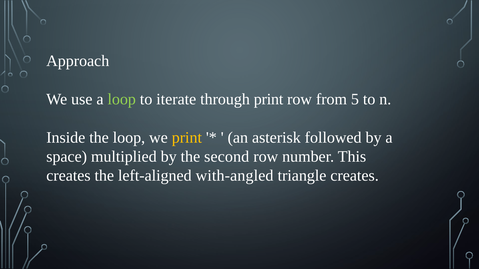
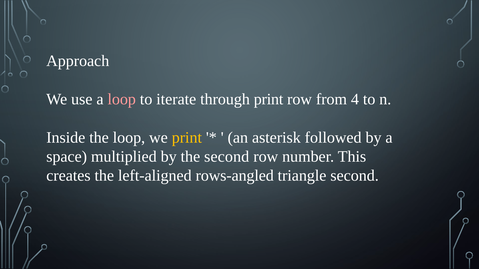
loop colour: light green -> pink (122, 99)
5: 5 -> 4 (355, 99)
with-angled: with-angled -> rows-angled (235, 176)
triangle creates: creates -> second (355, 176)
